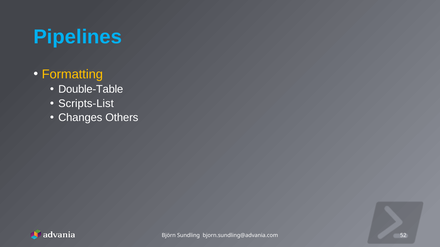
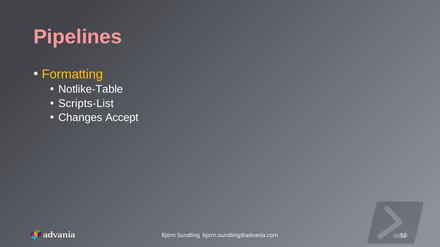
Pipelines colour: light blue -> pink (78, 37)
Double-Table: Double-Table -> Notlike-Table (91, 90)
Others: Others -> Accept (122, 118)
